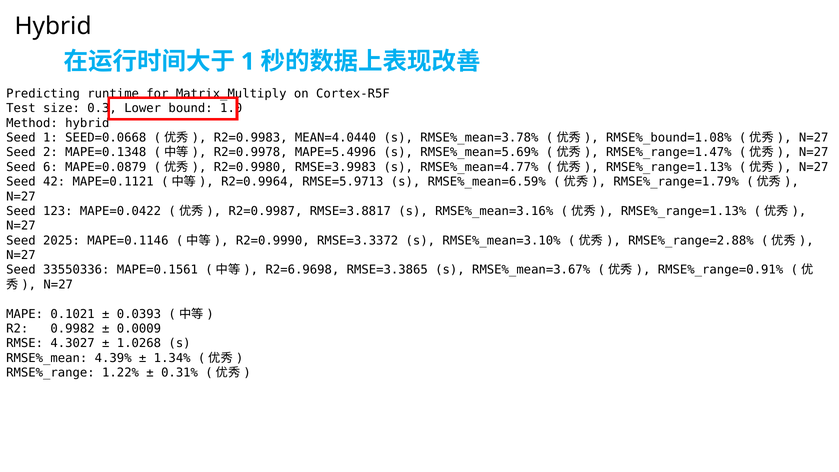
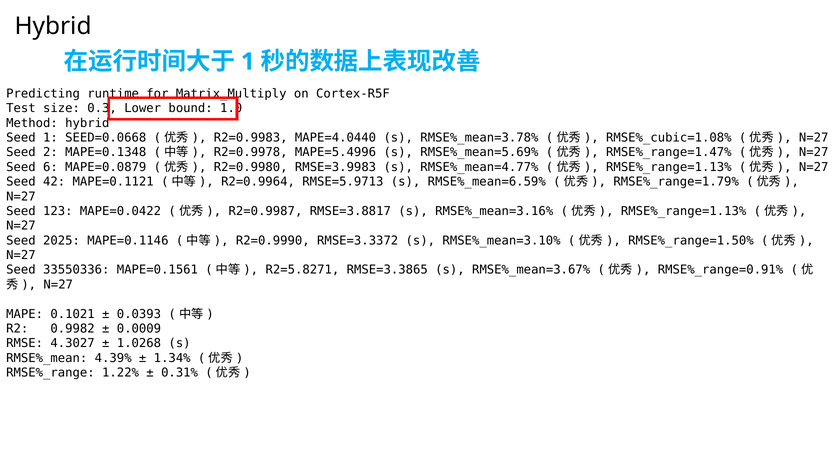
MEAN=4.0440: MEAN=4.0440 -> MAPE=4.0440 (336, 138)
RMSE%_bound=1.08%: RMSE%_bound=1.08% -> RMSE%_cubic=1.08% (669, 138)
RMSE%_range=2.88%: RMSE%_range=2.88% -> RMSE%_range=1.50% (691, 241)
R2=6.9698: R2=6.9698 -> R2=5.8271 (302, 270)
